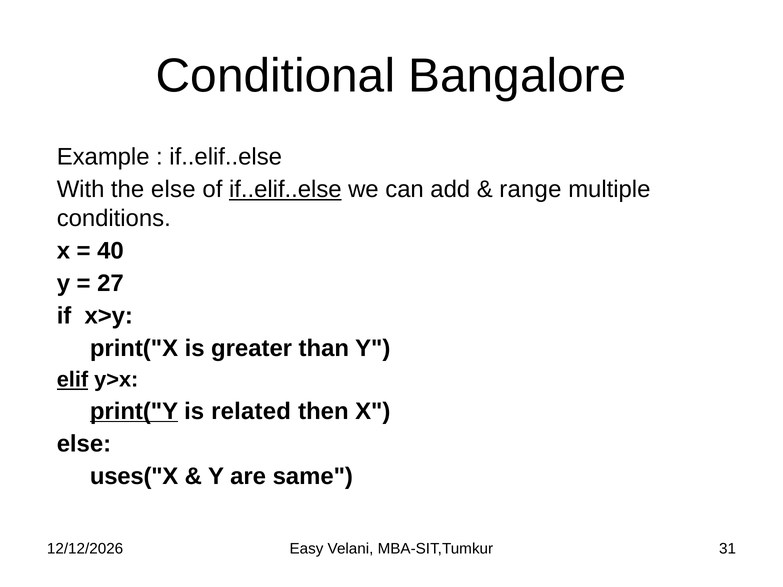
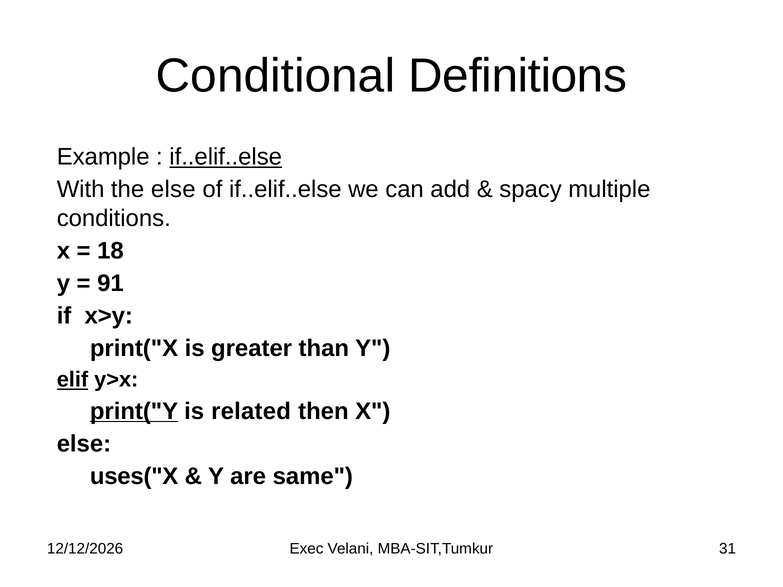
Bangalore: Bangalore -> Definitions (518, 76)
if..elif..else underline: none -> present (226, 157)
if..elif..else underline: present -> none (285, 190)
range: range -> spacy (531, 190)
40: 40 -> 18 (110, 251)
27: 27 -> 91 (110, 284)
Easy: Easy -> Exec (306, 549)
